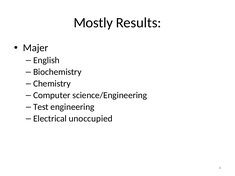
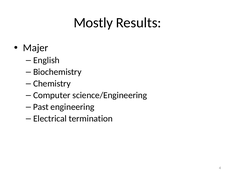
Test: Test -> Past (41, 107)
unoccupied: unoccupied -> termination (91, 119)
